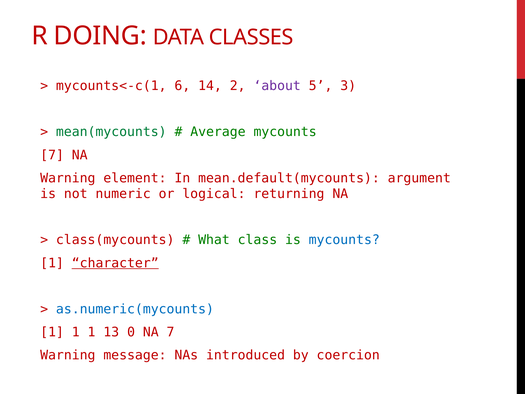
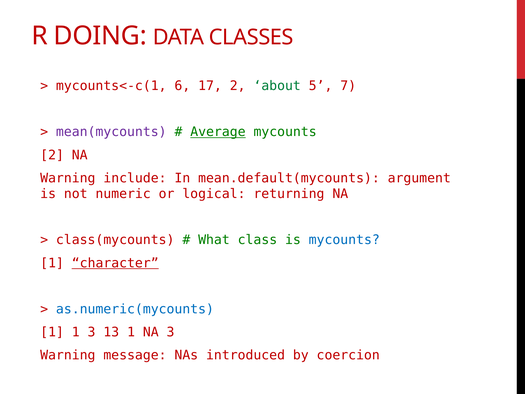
14: 14 -> 17 (210, 86)
about colour: purple -> green (277, 86)
3: 3 -> 7 (348, 86)
mean(mycounts colour: green -> purple (111, 132)
Average underline: none -> present (218, 132)
7: 7 -> 2 (52, 155)
element: element -> include (135, 178)
1 1 1: 1 -> 3 (92, 332)
13 0: 0 -> 1 (131, 332)
NA 7: 7 -> 3 (170, 332)
